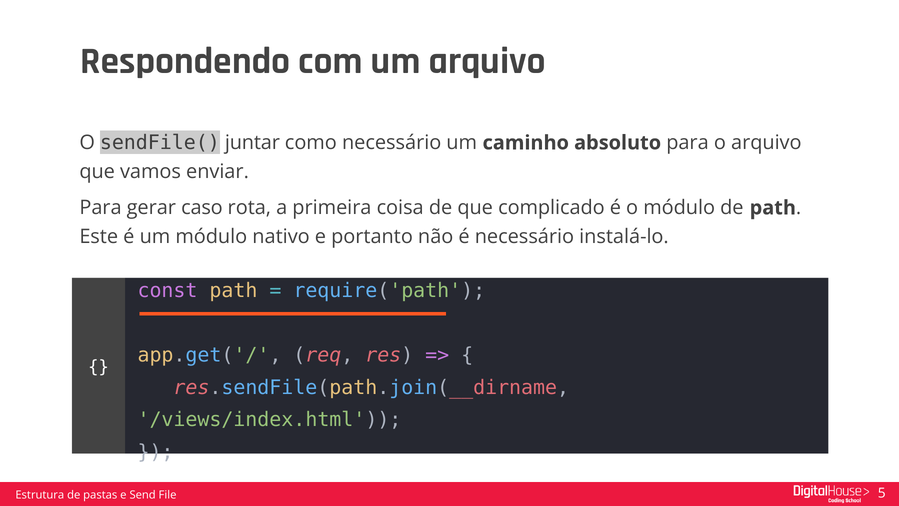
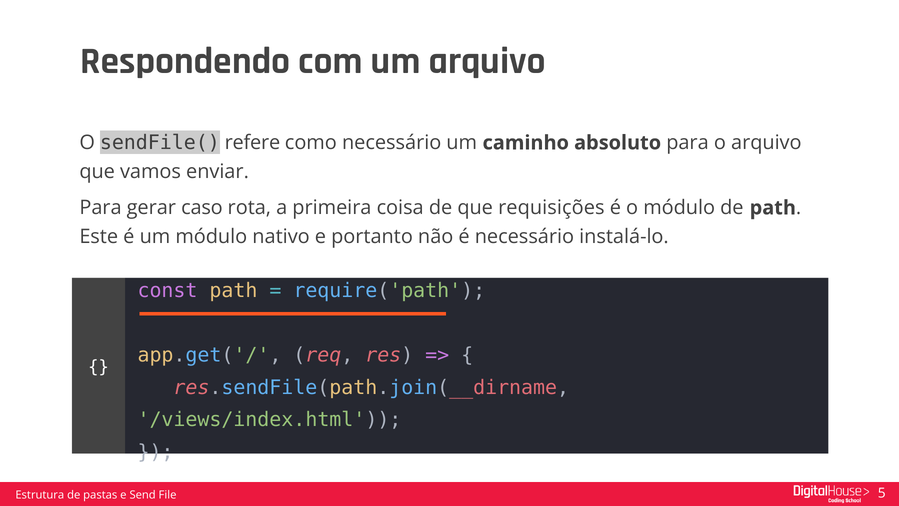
juntar: juntar -> refere (252, 143)
complicado: complicado -> requisições (551, 208)
